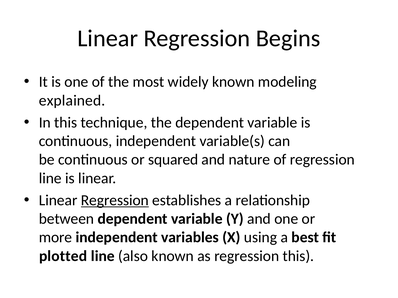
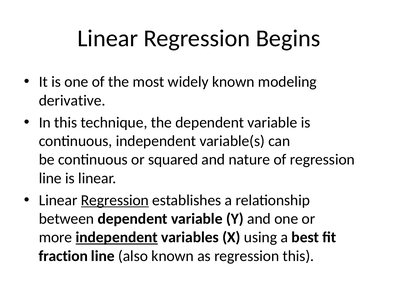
explained: explained -> derivative (72, 101)
independent underline: none -> present (117, 238)
plotted: plotted -> fraction (63, 256)
